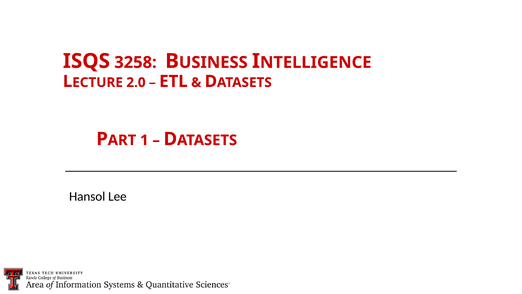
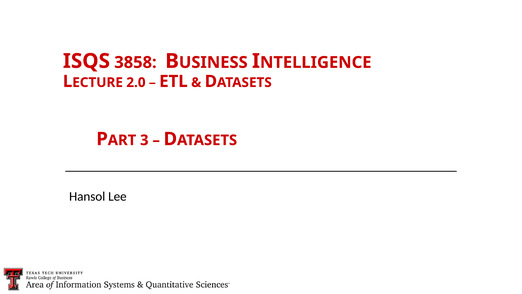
3258: 3258 -> 3858 (135, 62)
1: 1 -> 3 (144, 140)
